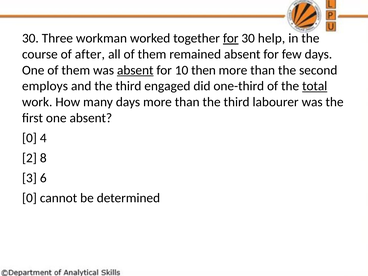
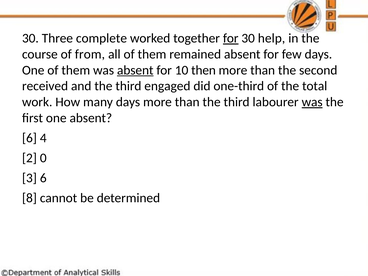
workman: workman -> complete (101, 38)
after: after -> from (90, 54)
employs: employs -> received (45, 86)
total underline: present -> none (315, 86)
was underline: none -> present (312, 102)
0: 0 -> 6 (29, 138)
8: 8 -> 0 (43, 158)
0: 0 -> 8 (29, 198)
